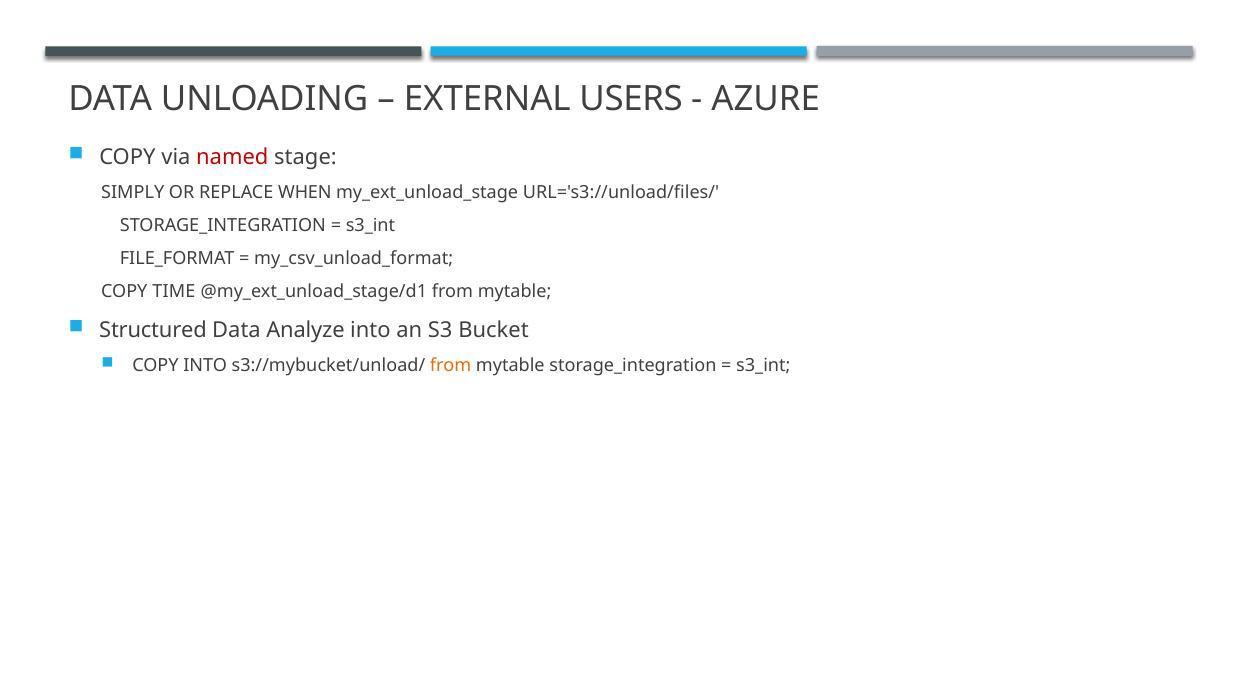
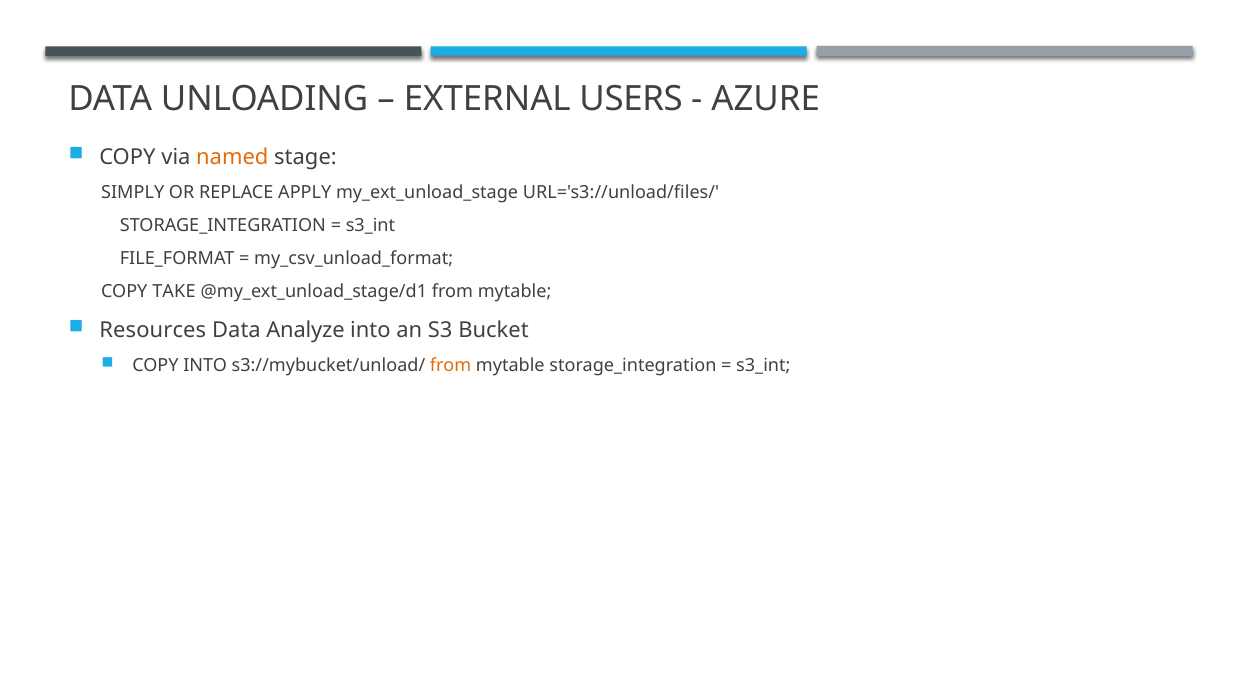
named colour: red -> orange (232, 157)
WHEN: WHEN -> APPLY (305, 193)
TIME: TIME -> TAKE (174, 292)
Structured: Structured -> Resources (153, 331)
